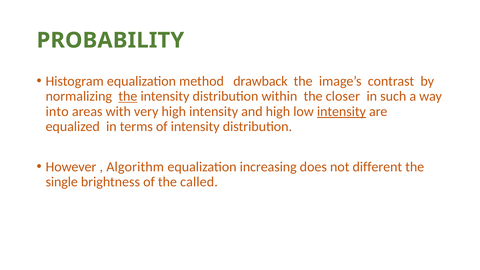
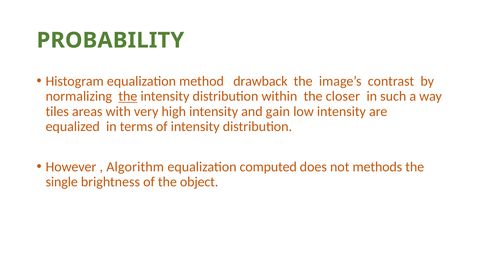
into: into -> tiles (57, 111)
and high: high -> gain (278, 111)
intensity underline: present -> none (341, 111)
increasing: increasing -> computed (268, 167)
different: different -> methods (377, 167)
called: called -> object (199, 182)
